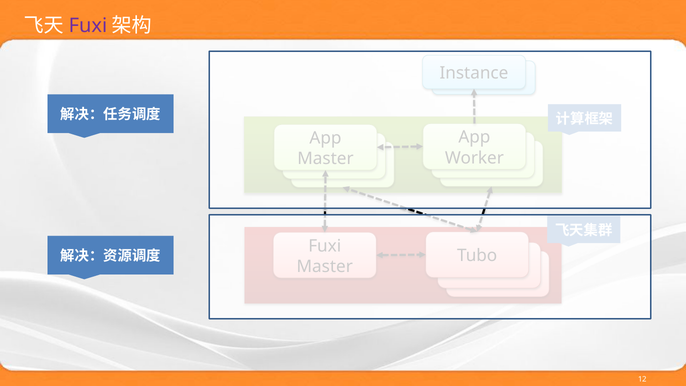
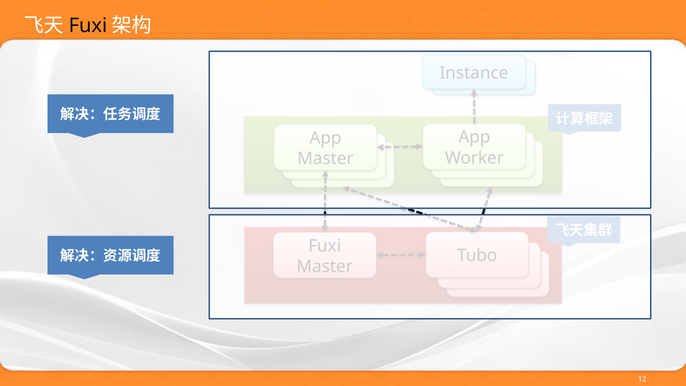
Fuxi colour: purple -> black (88, 25)
